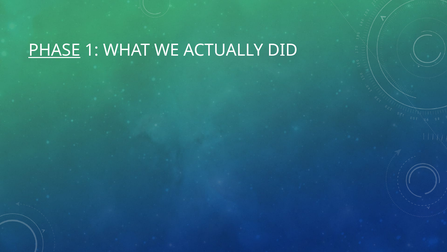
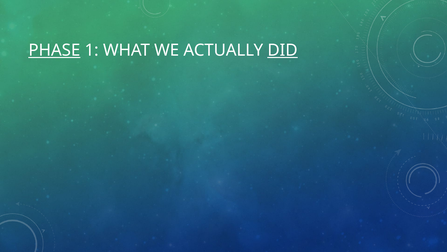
DID underline: none -> present (283, 50)
